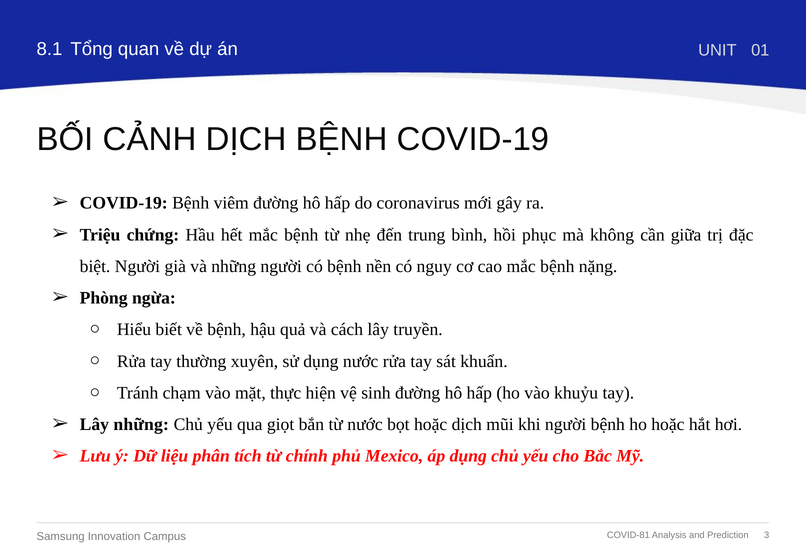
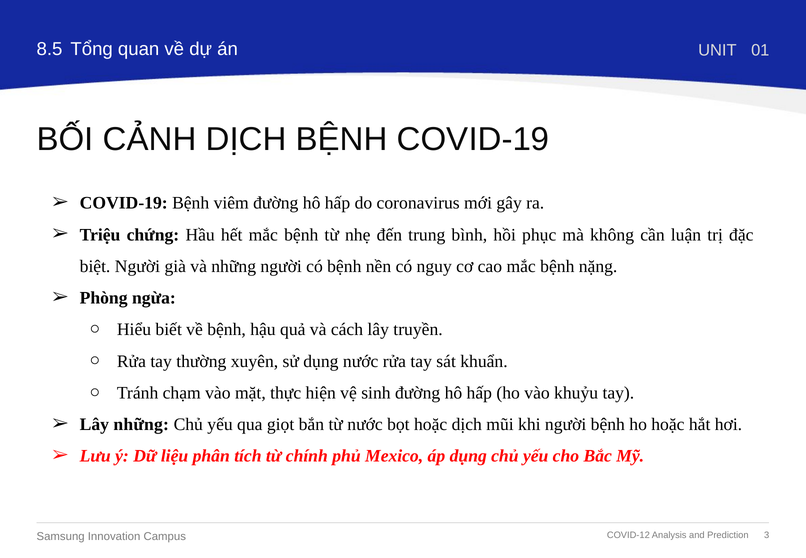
8.1: 8.1 -> 8.5 (50, 49)
giữa: giữa -> luận (686, 235)
COVID-81: COVID-81 -> COVID-12 (628, 535)
